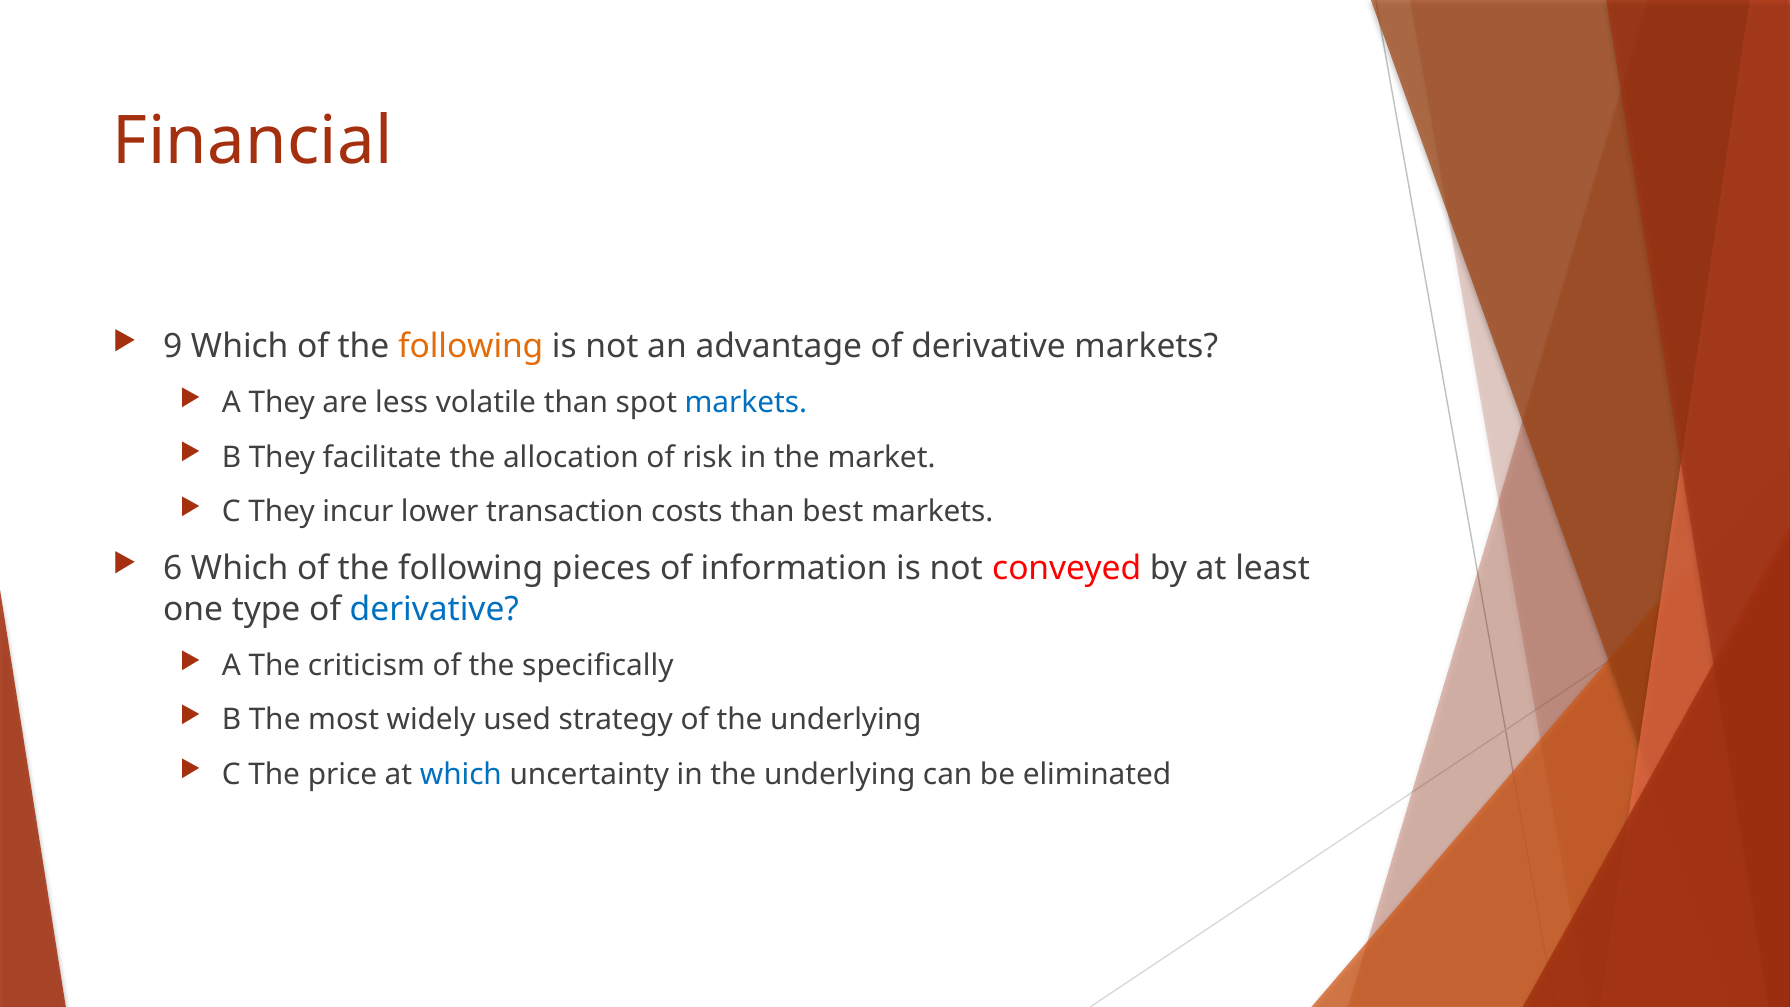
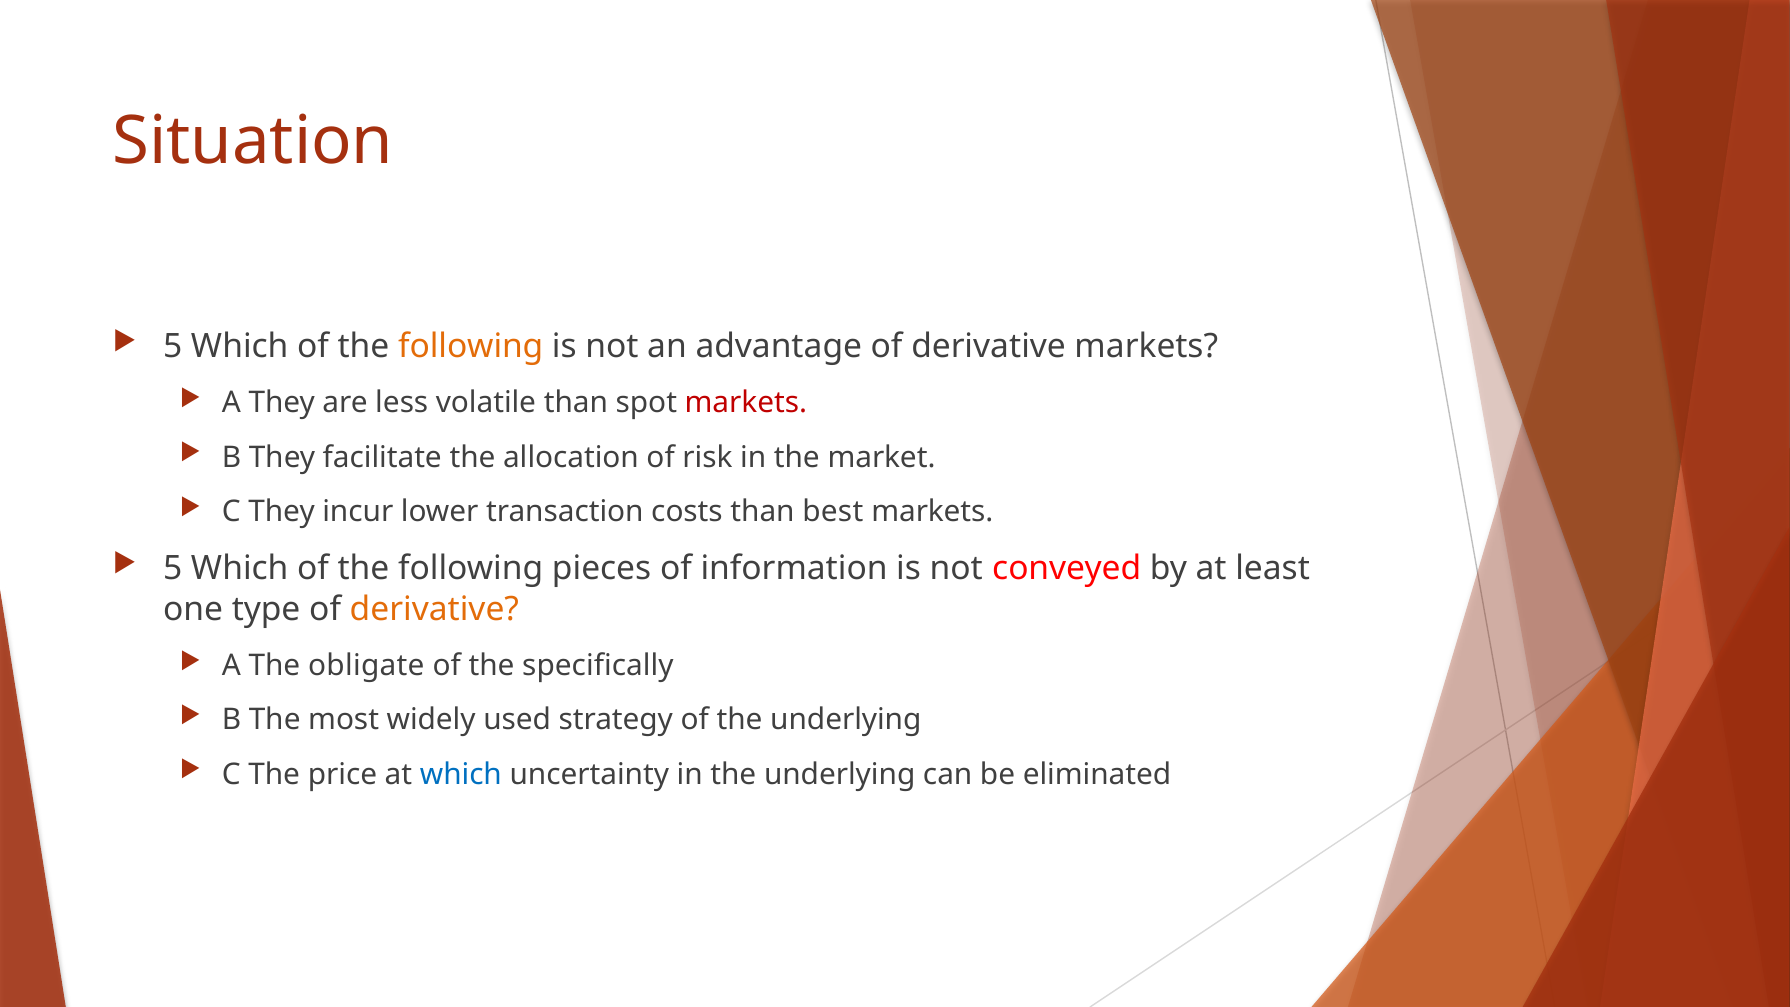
Financial: Financial -> Situation (253, 141)
9: 9 -> 5 (173, 346)
markets colour: blue -> red (746, 403)
6: 6 -> 5 (173, 569)
derivative colour: blue -> orange (434, 609)
criticism: criticism -> obligate (366, 665)
